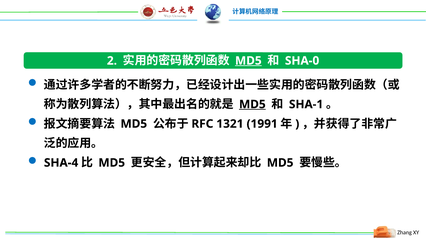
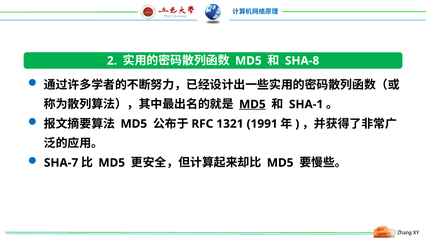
MD5 underline: present -> none (248, 61)
SHA-0: SHA-0 -> SHA-8 (302, 61)
SHA-4: SHA-4 -> SHA-7 (61, 163)
